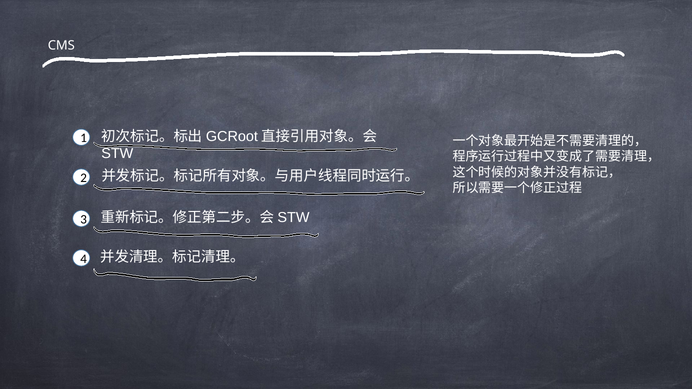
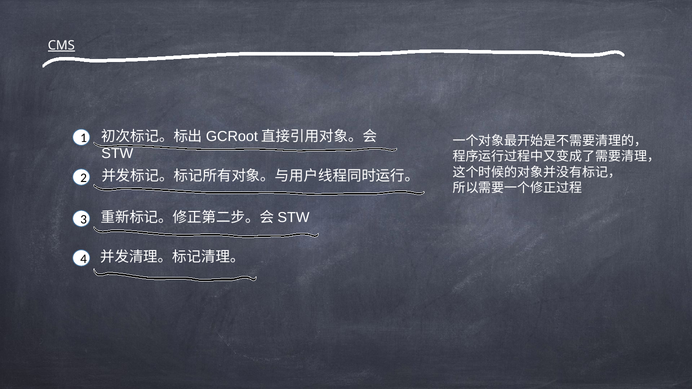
CMS underline: none -> present (61, 45)
